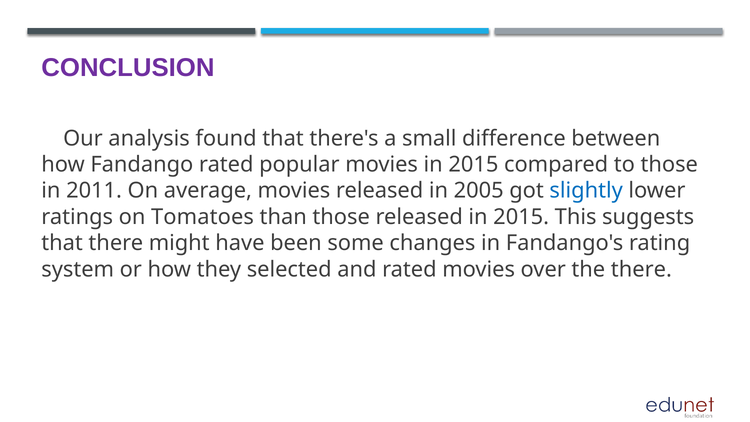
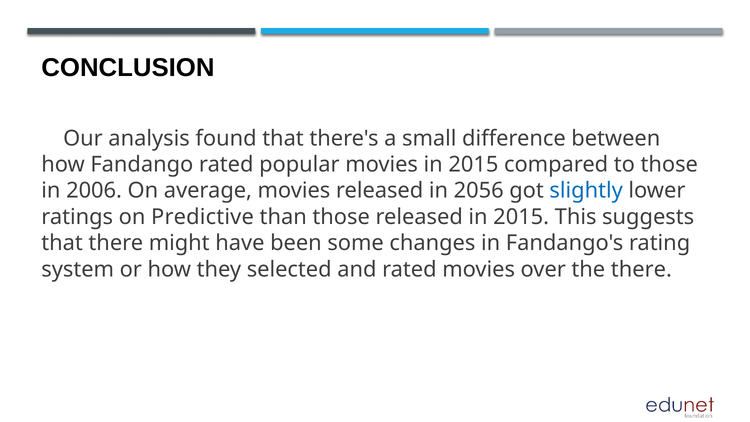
CONCLUSION colour: purple -> black (128, 68)
2011: 2011 -> 2006 (94, 191)
2005: 2005 -> 2056 (479, 191)
Tomatoes: Tomatoes -> Predictive (202, 217)
